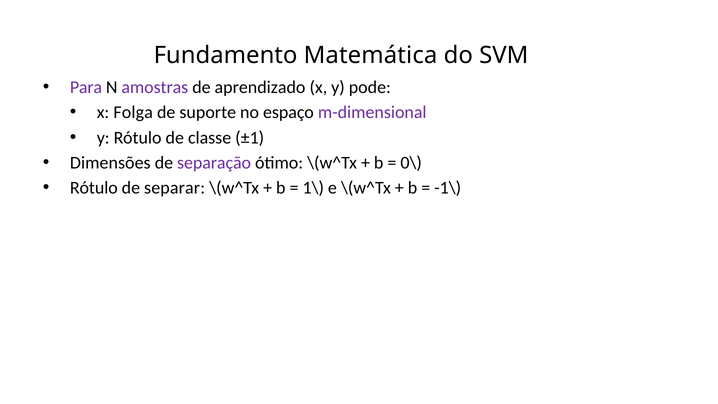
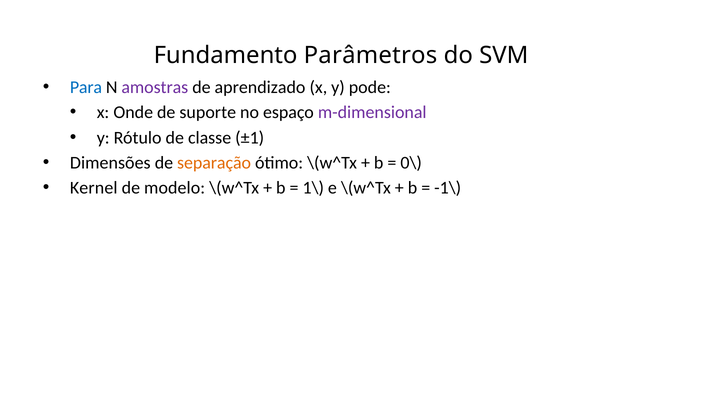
Matemática: Matemática -> Parâmetros (370, 55)
Para colour: purple -> blue (86, 87)
Folga: Folga -> Onde (133, 112)
separação colour: purple -> orange (214, 163)
Rótulo: Rótulo -> Kernel (94, 188)
separar: separar -> modelo (175, 188)
